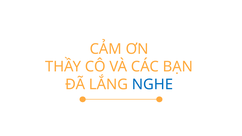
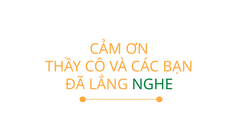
NGHE colour: blue -> green (153, 85)
